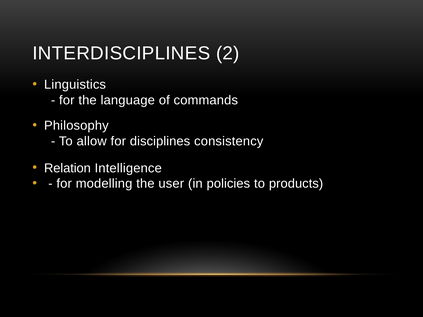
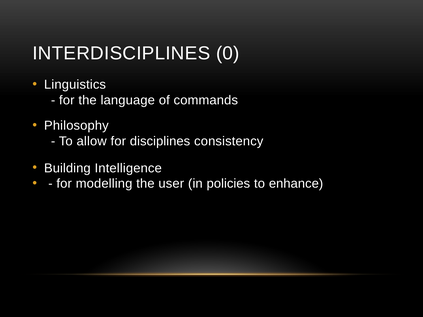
2: 2 -> 0 (228, 53)
Relation: Relation -> Building (67, 168)
products: products -> enhance (296, 184)
